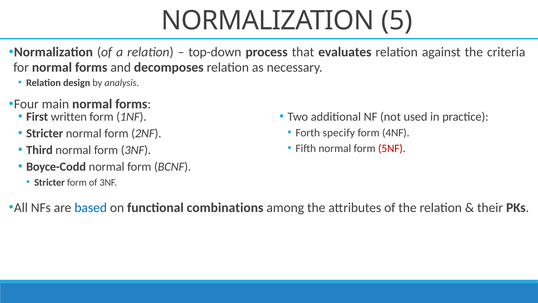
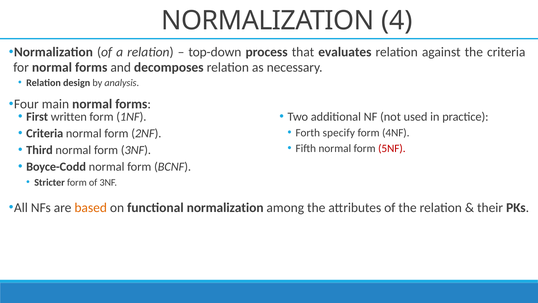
5: 5 -> 4 (397, 21)
Stricter: Stricter -> Criteria (45, 133)
based colour: blue -> orange (91, 207)
functional combinations: combinations -> normalization (225, 207)
